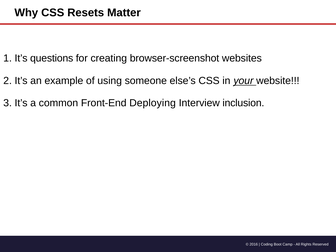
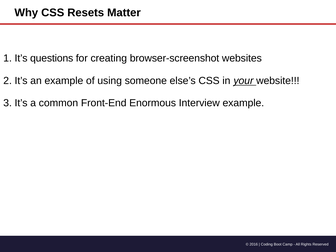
Deploying: Deploying -> Enormous (153, 103)
Interview inclusion: inclusion -> example (243, 103)
